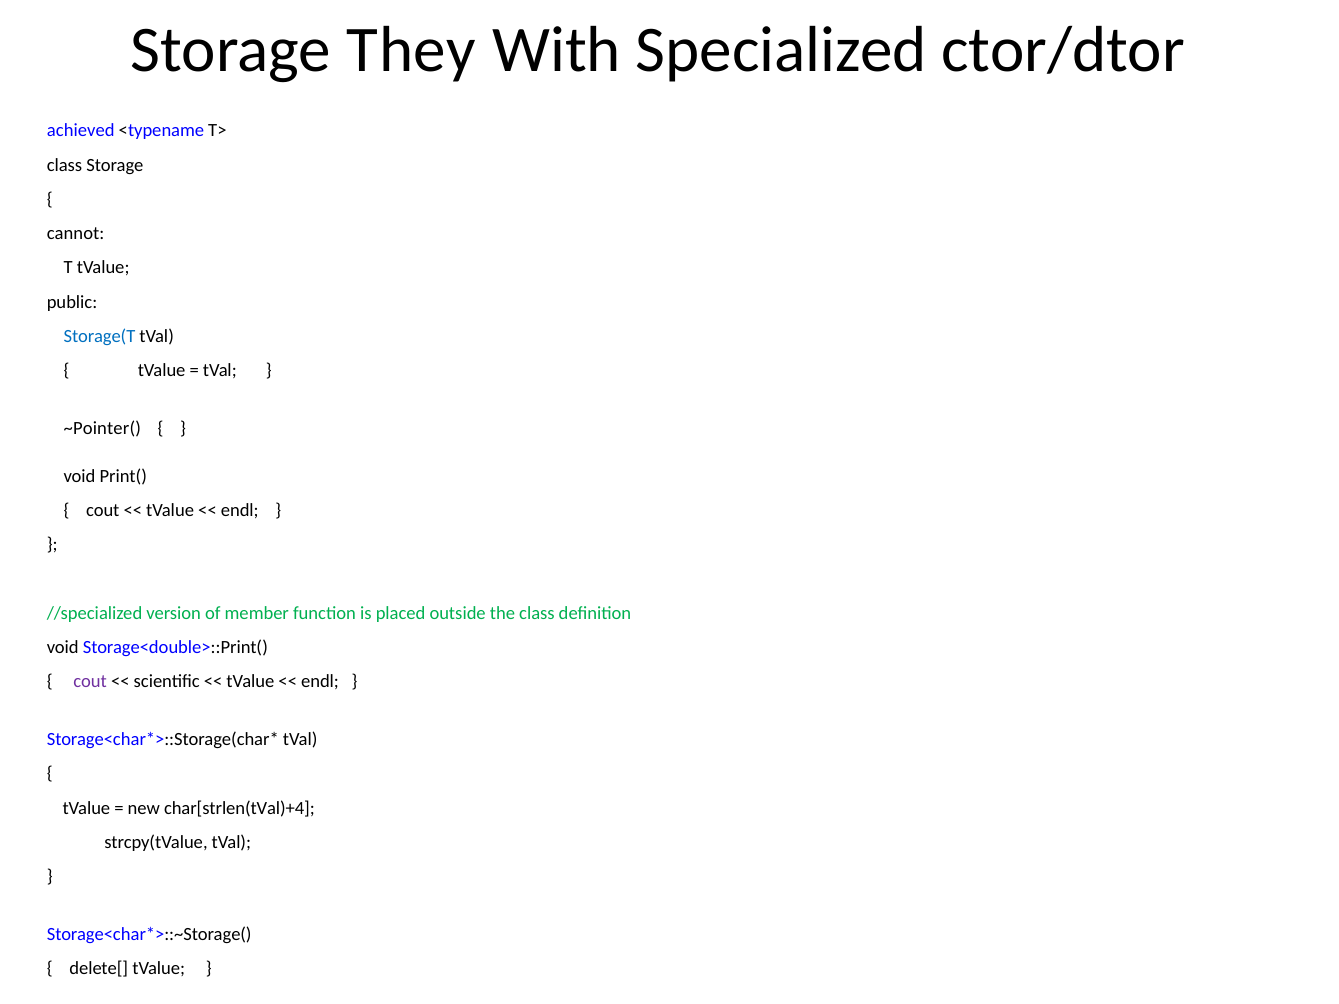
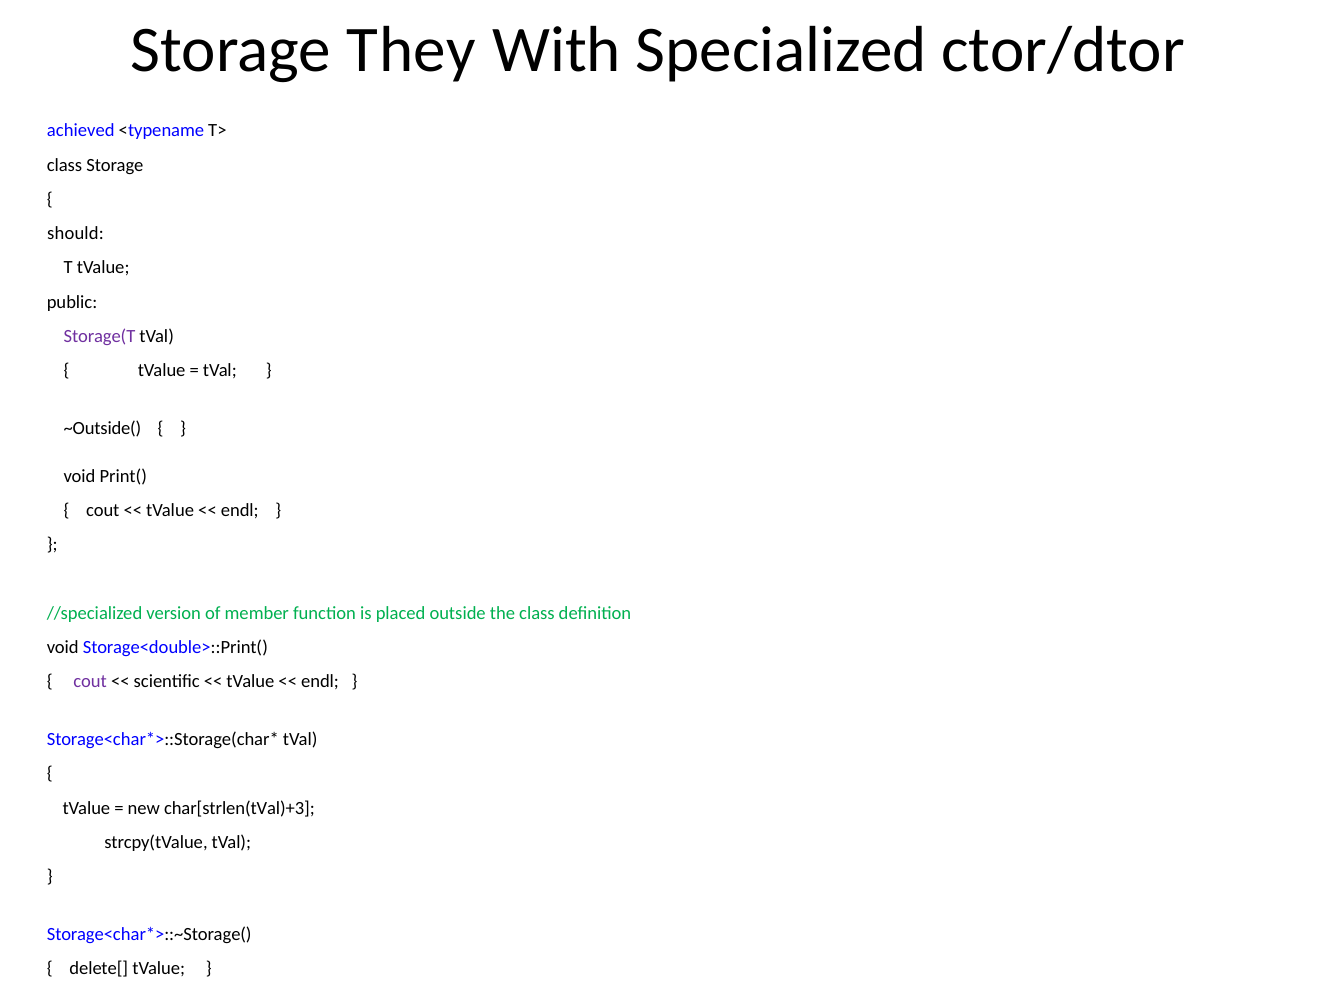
cannot: cannot -> should (75, 234)
Storage(T colour: blue -> purple (99, 336)
~Pointer(: ~Pointer( -> ~Outside( (102, 428)
char[strlen(tVal)+4: char[strlen(tVal)+4 -> char[strlen(tVal)+3 (239, 808)
